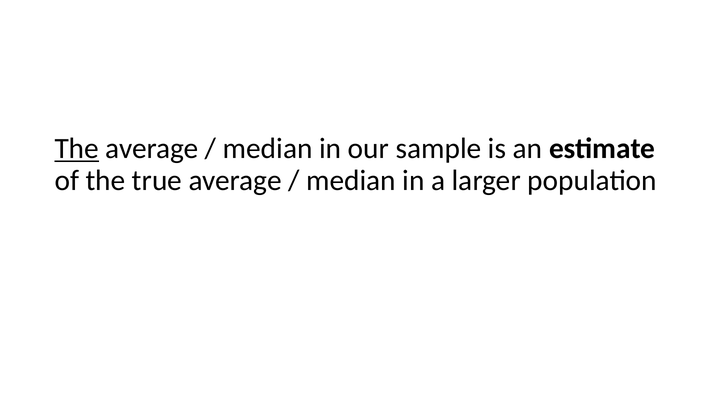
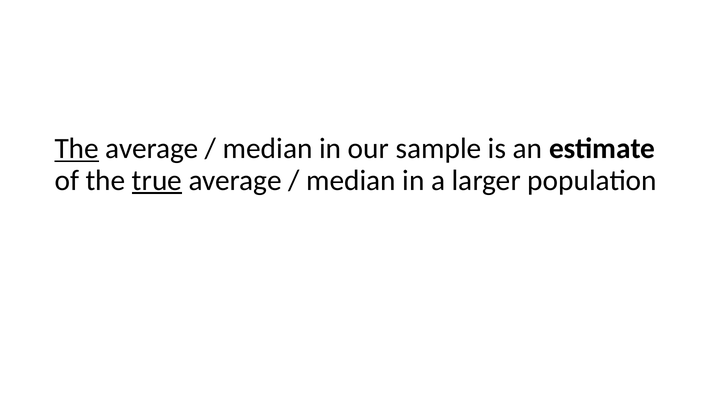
true underline: none -> present (157, 180)
